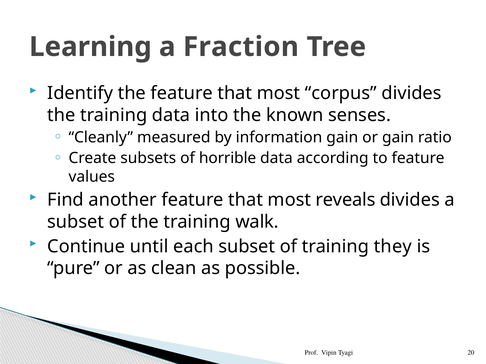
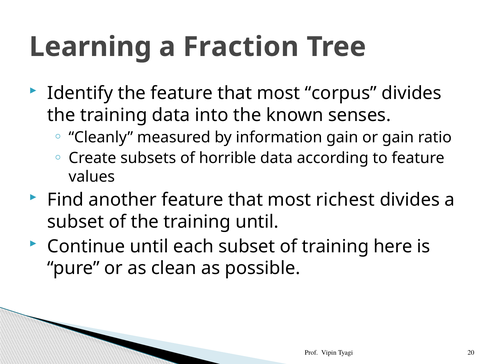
reveals: reveals -> richest (345, 200)
training walk: walk -> until (257, 222)
they: they -> here (393, 247)
